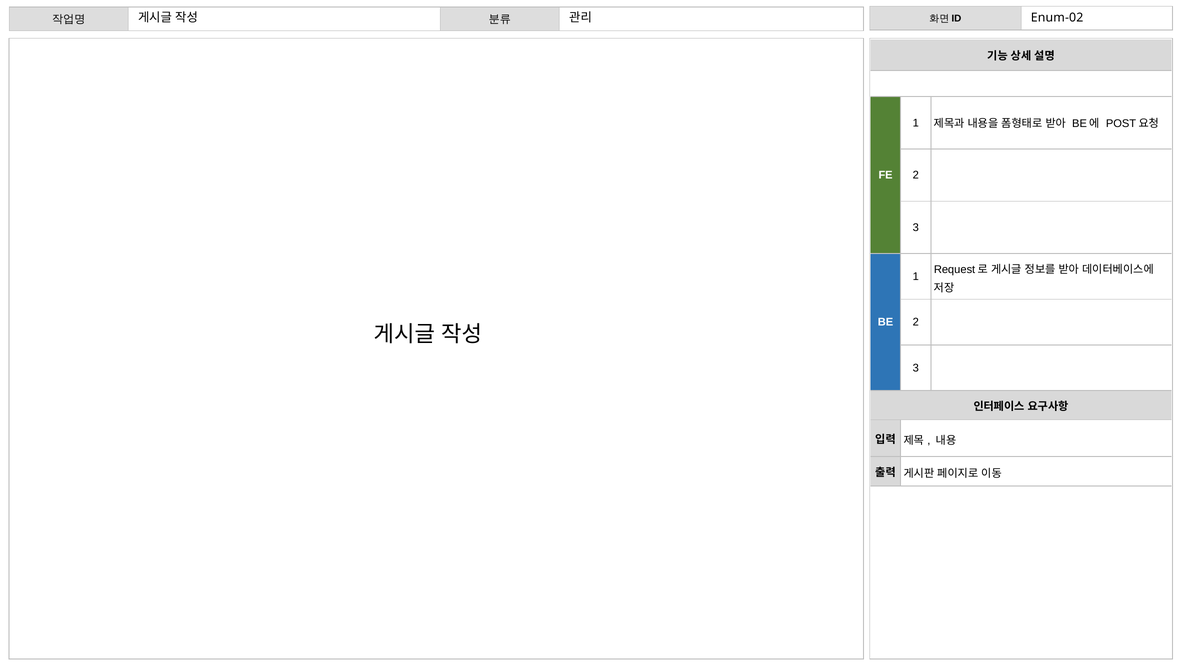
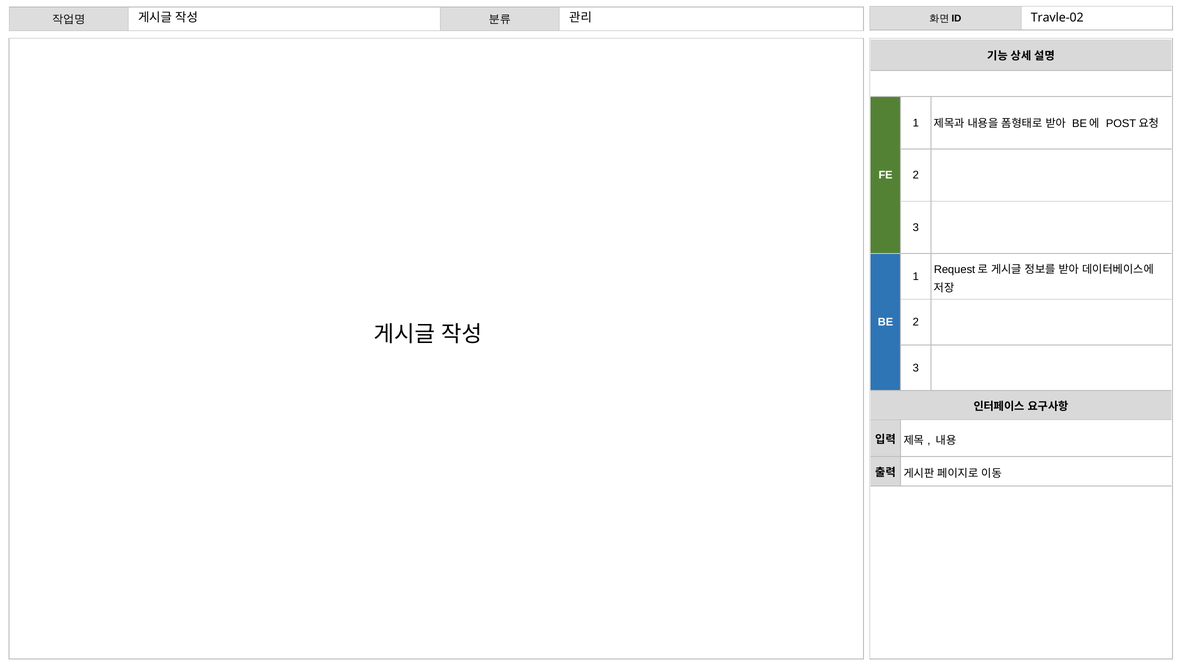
Enum-02: Enum-02 -> Travle-02 (1057, 18)
